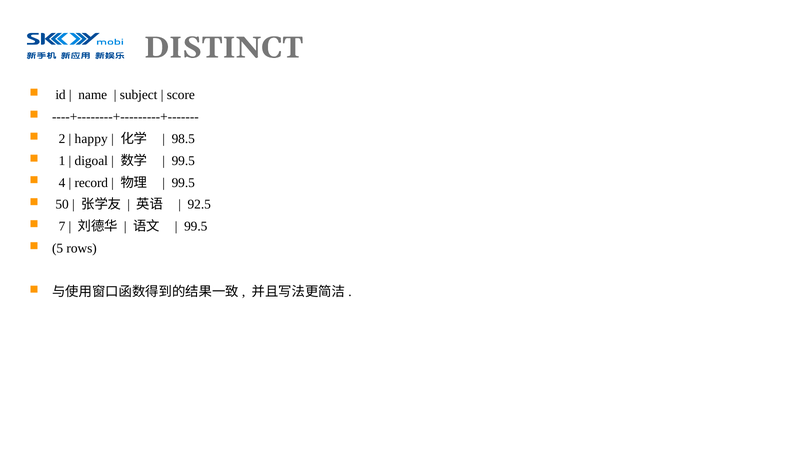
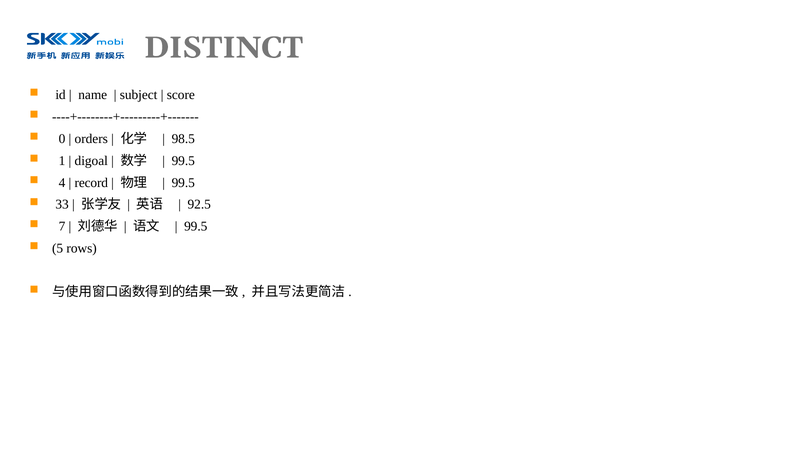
2: 2 -> 0 (62, 139)
happy: happy -> orders (91, 139)
50: 50 -> 33 (62, 205)
